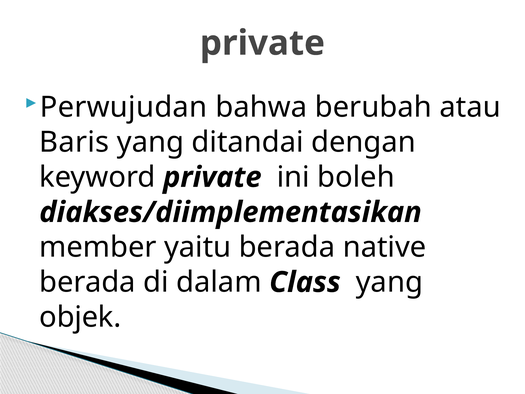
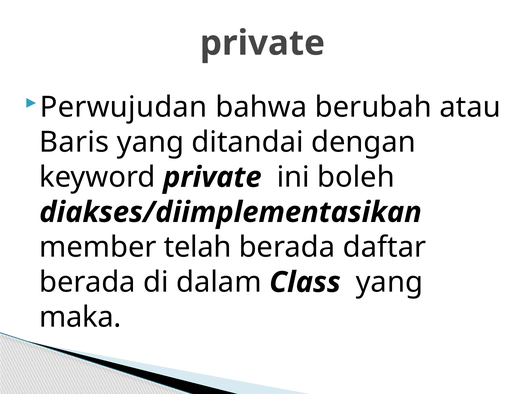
yaitu: yaitu -> telah (198, 247)
native: native -> daftar (384, 247)
objek: objek -> maka (80, 317)
